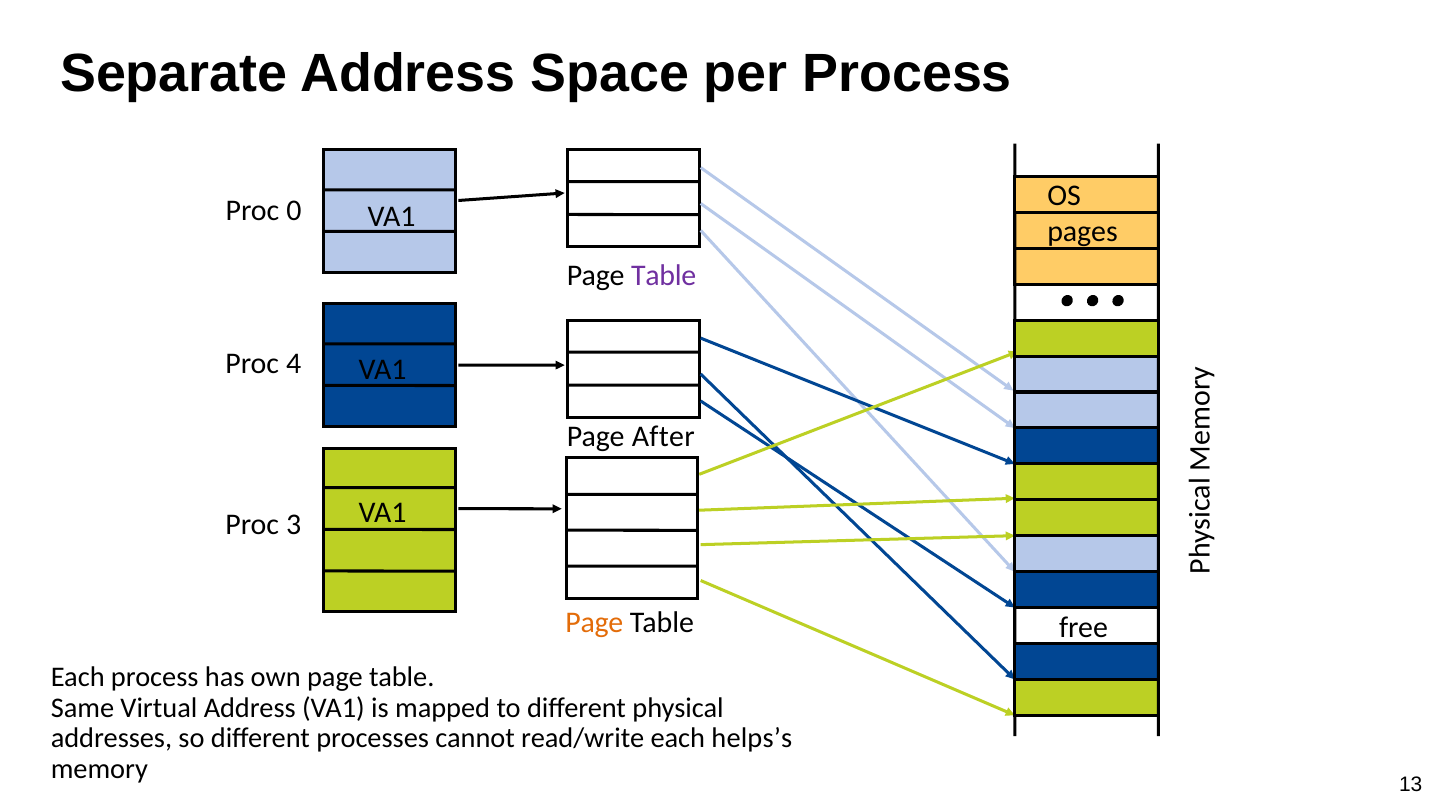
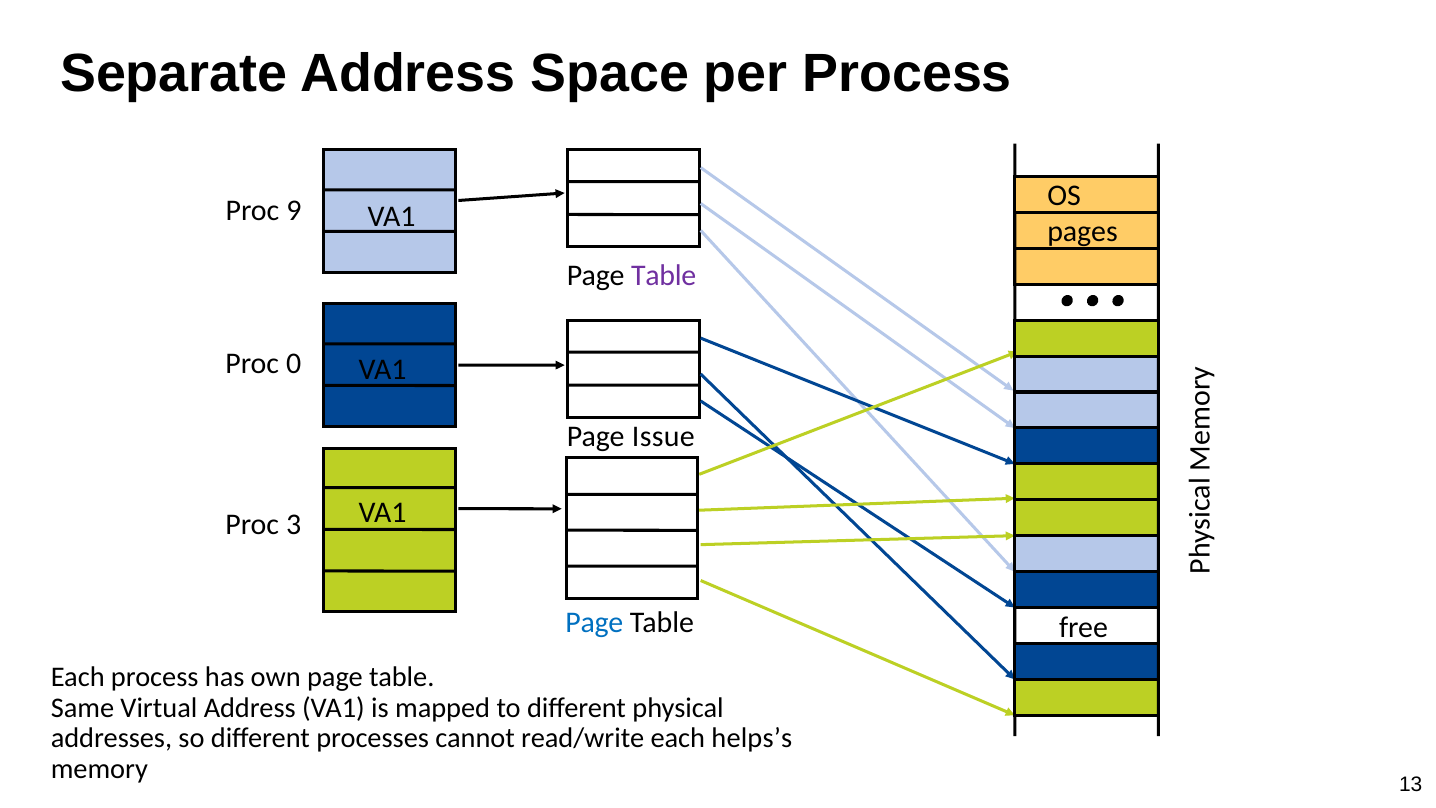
0: 0 -> 9 (294, 211)
4: 4 -> 0 (294, 363)
After: After -> Issue (663, 437)
Page colour: orange -> blue (594, 622)
